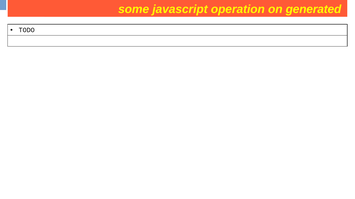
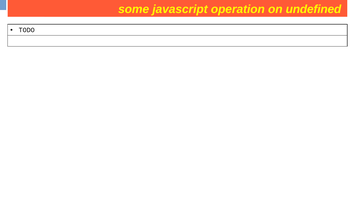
generated: generated -> undefined (313, 9)
